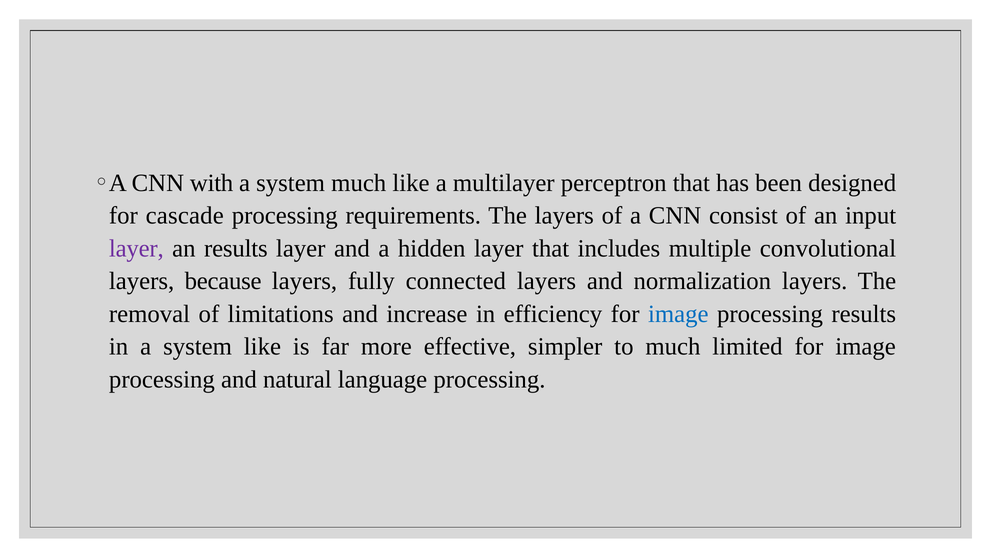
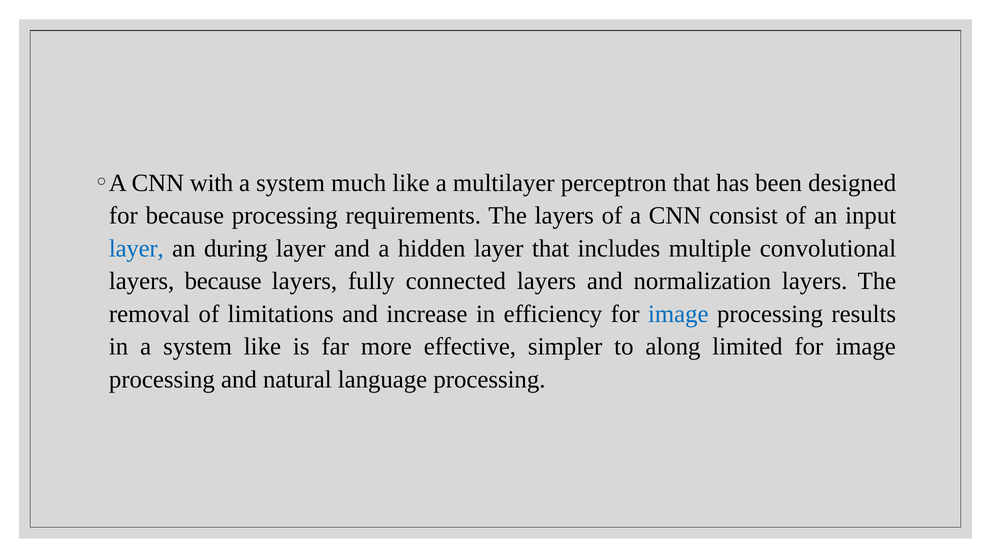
for cascade: cascade -> because (185, 216)
layer colour: purple -> blue (136, 248)
an results: results -> during (236, 248)
to much: much -> along (673, 346)
